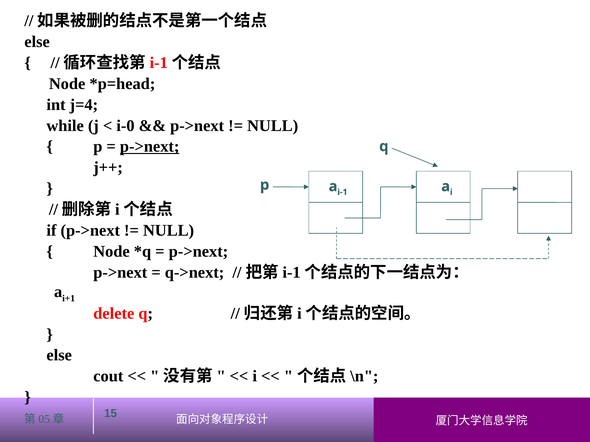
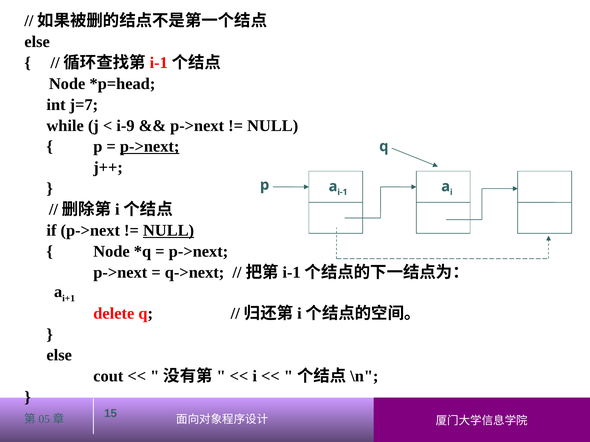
j=4: j=4 -> j=7 (84, 105)
i-0: i-0 -> i-9 (125, 126)
NULL underline: none -> present (169, 231)
